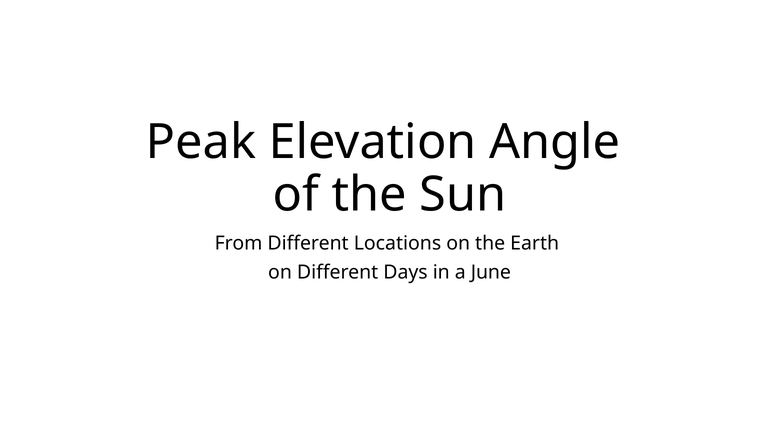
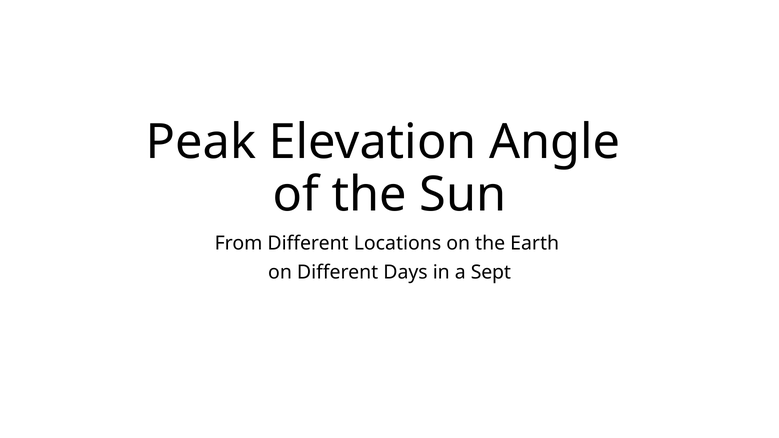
June: June -> Sept (491, 273)
